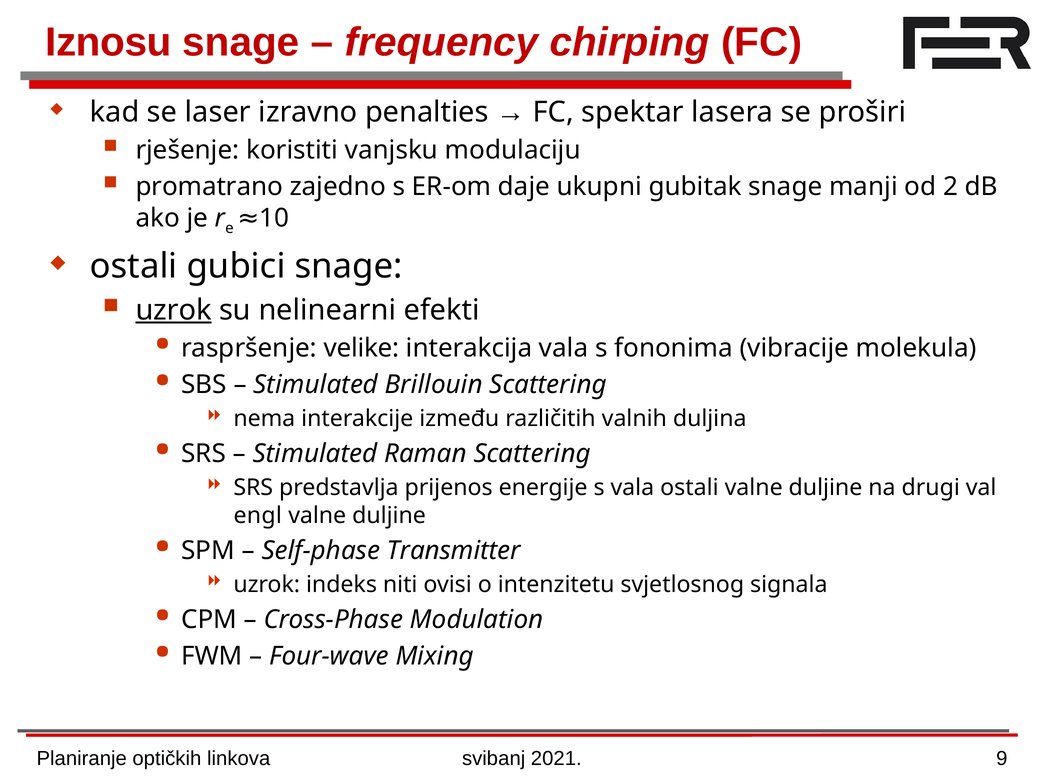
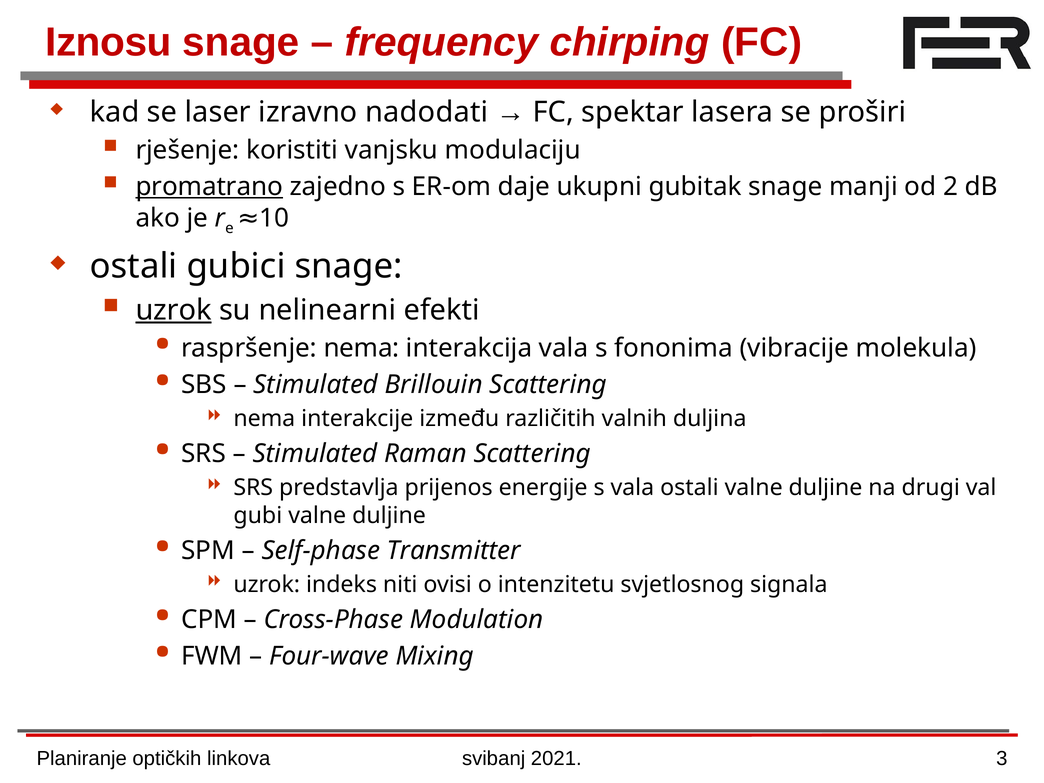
penalties: penalties -> nadodati (427, 112)
promatrano underline: none -> present (209, 187)
raspršenje velike: velike -> nema (361, 348)
engl: engl -> gubi (258, 515)
9: 9 -> 3 (1002, 758)
